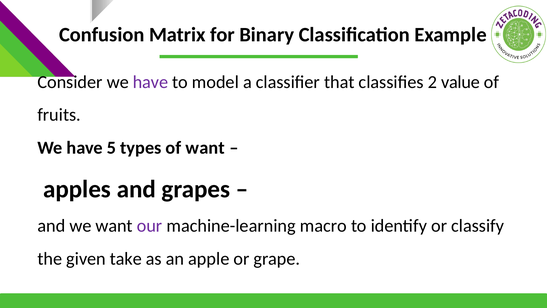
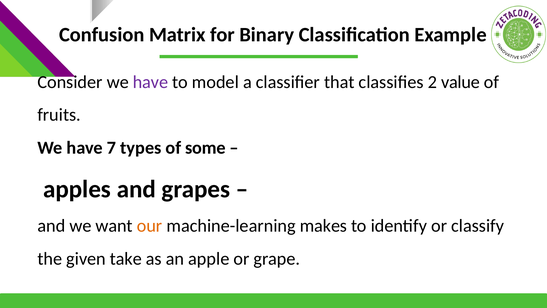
5: 5 -> 7 (112, 148)
of want: want -> some (205, 148)
our colour: purple -> orange (150, 226)
macro: macro -> makes (323, 226)
